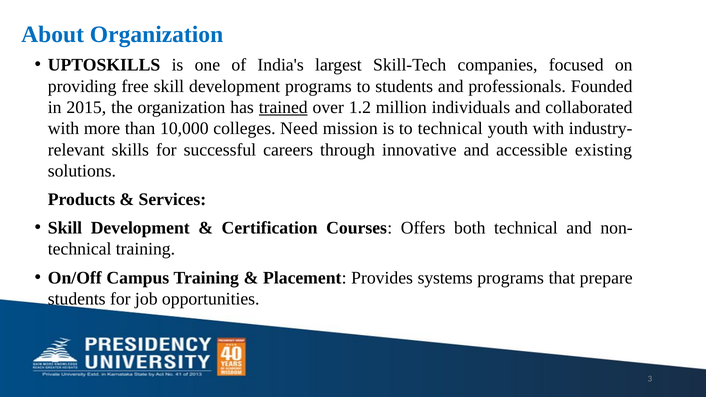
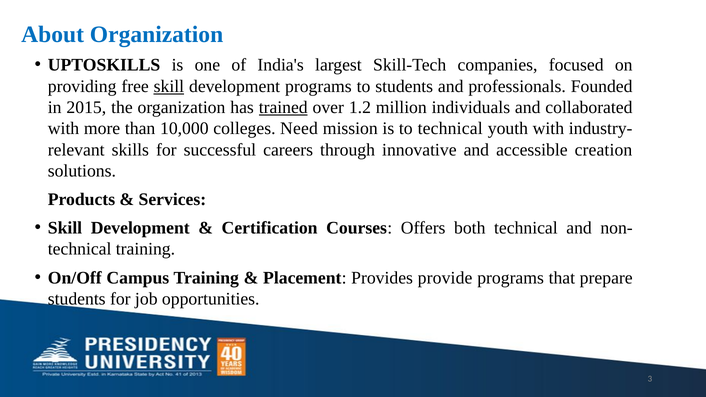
skill underline: none -> present (169, 86)
existing: existing -> creation (603, 150)
systems: systems -> provide (445, 278)
